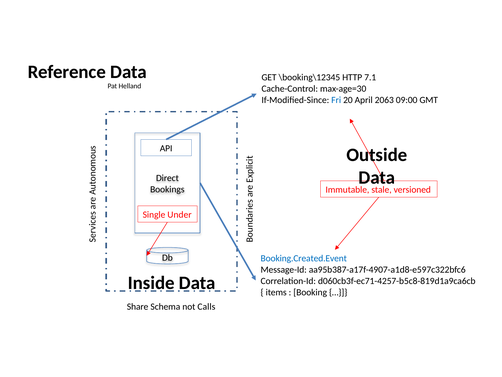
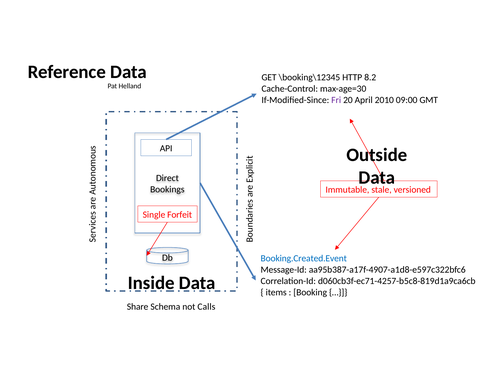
7.1: 7.1 -> 8.2 (370, 77)
Fri colour: blue -> purple (336, 100)
2063: 2063 -> 2010 (384, 100)
Under: Under -> Forfeit (180, 214)
